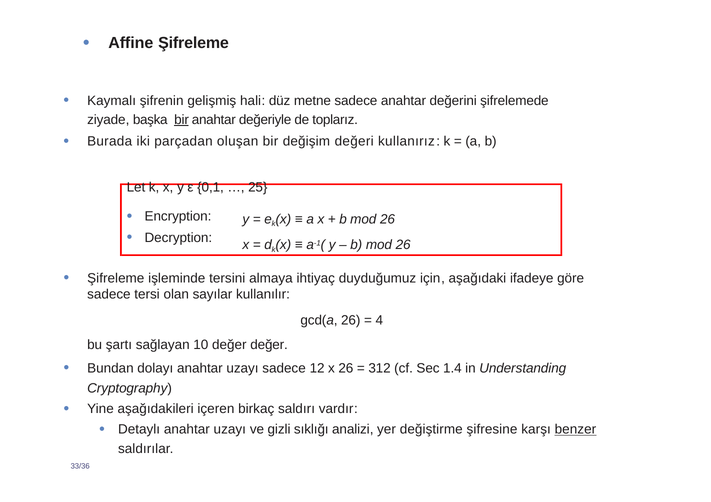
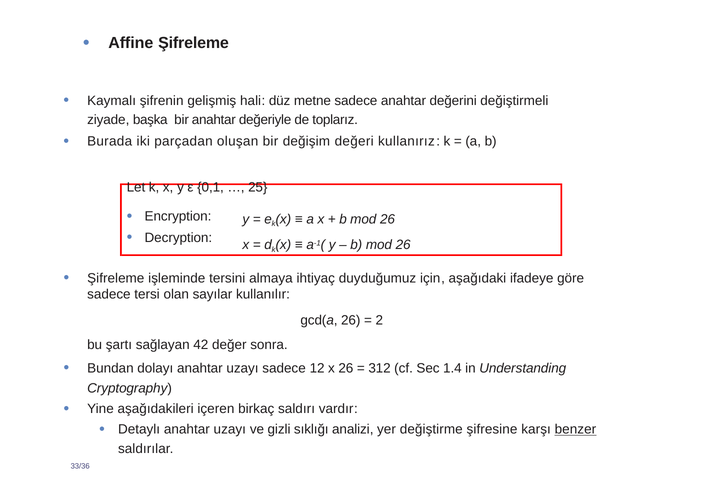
şifrelemede: şifrelemede -> değiştirmeli (514, 101)
bir underline: present -> none (182, 120)
4: 4 -> 2 (379, 321)
10: 10 -> 42 (201, 345)
değer değer: değer -> sonra (269, 345)
